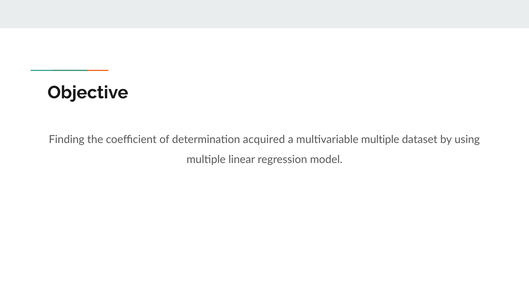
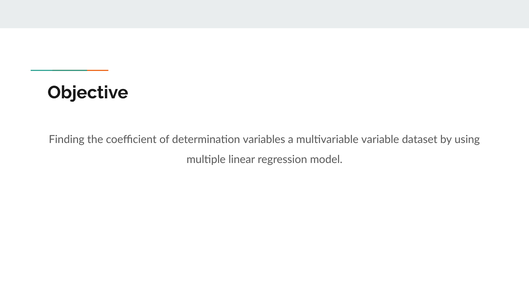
acquired: acquired -> variables (264, 139)
multivariable multiple: multiple -> variable (380, 139)
